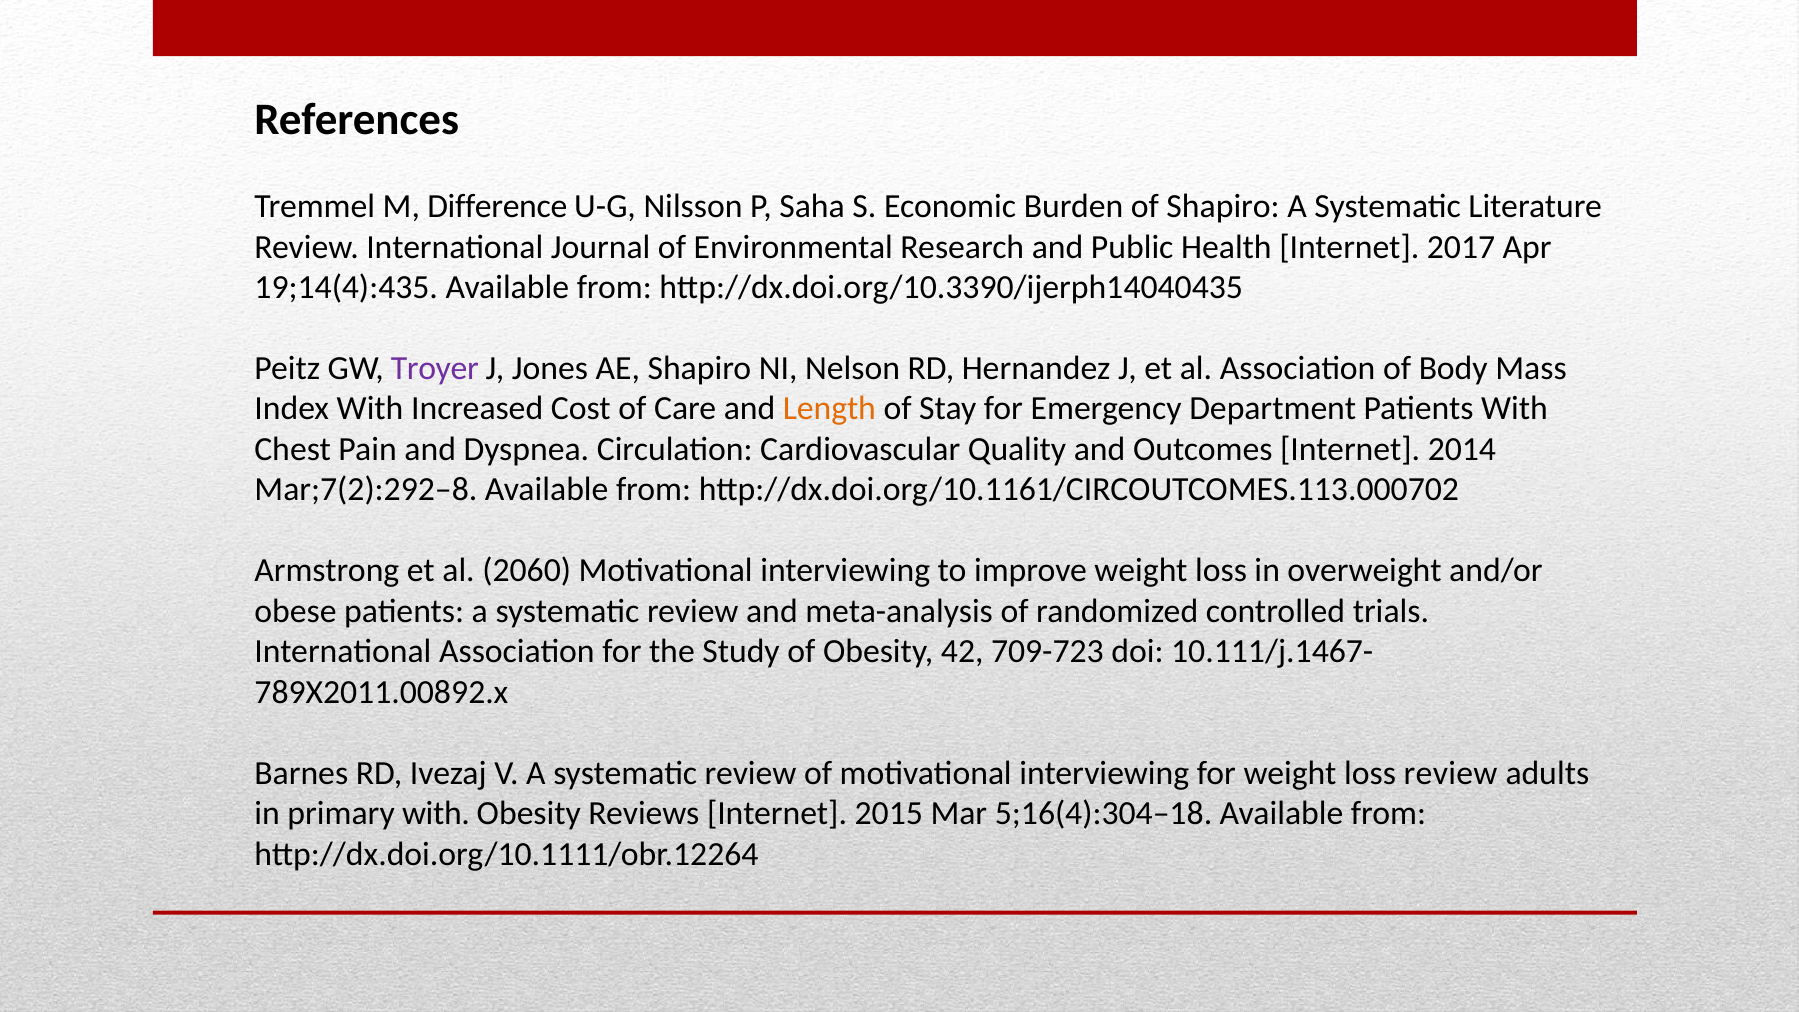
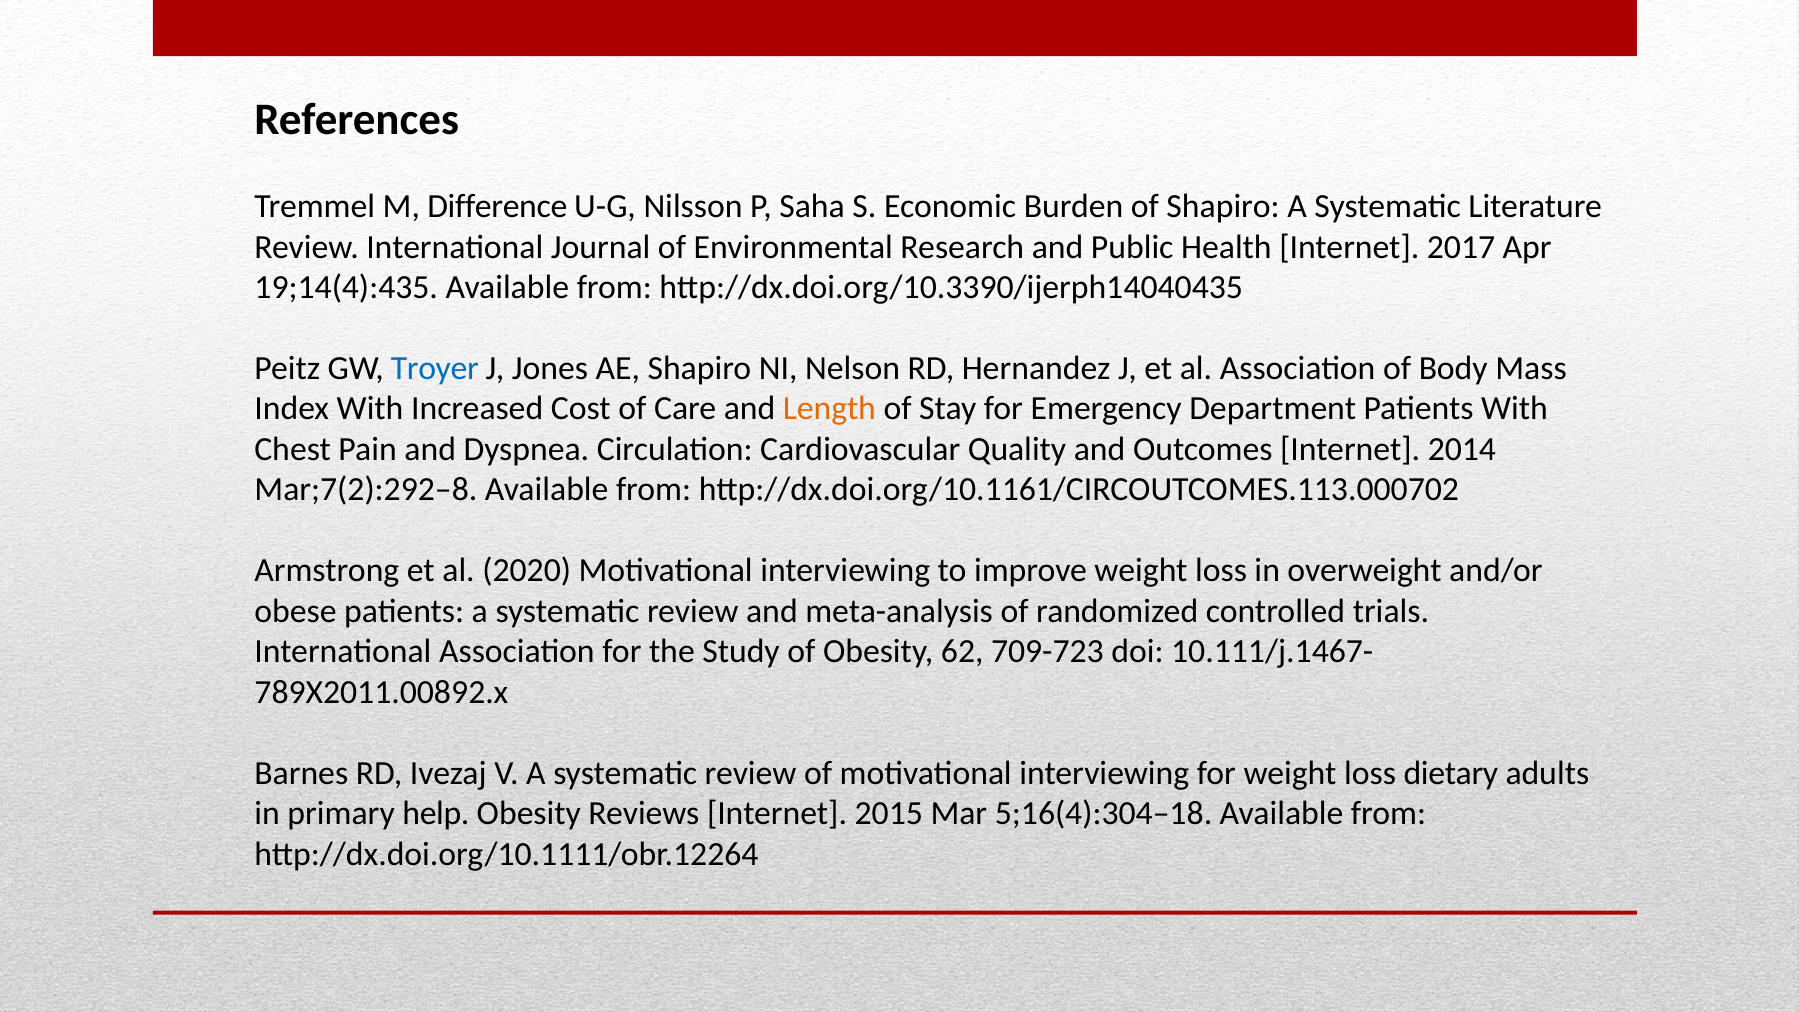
Troyer colour: purple -> blue (435, 368)
2060: 2060 -> 2020 (527, 571)
42: 42 -> 62 (962, 652)
loss review: review -> dietary (1451, 773)
primary with: with -> help (436, 814)
